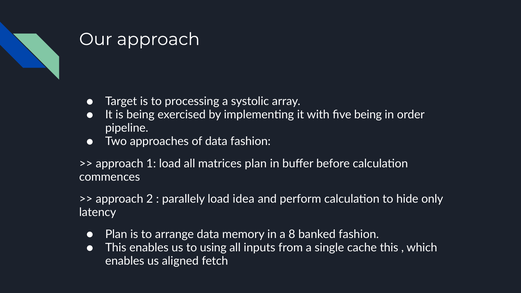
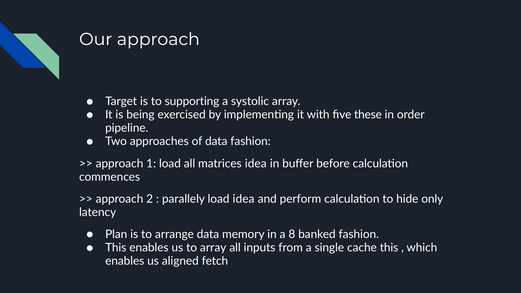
processing: processing -> supporting (192, 101)
five being: being -> these (368, 115)
matrices plan: plan -> idea (256, 164)
to using: using -> array (213, 248)
